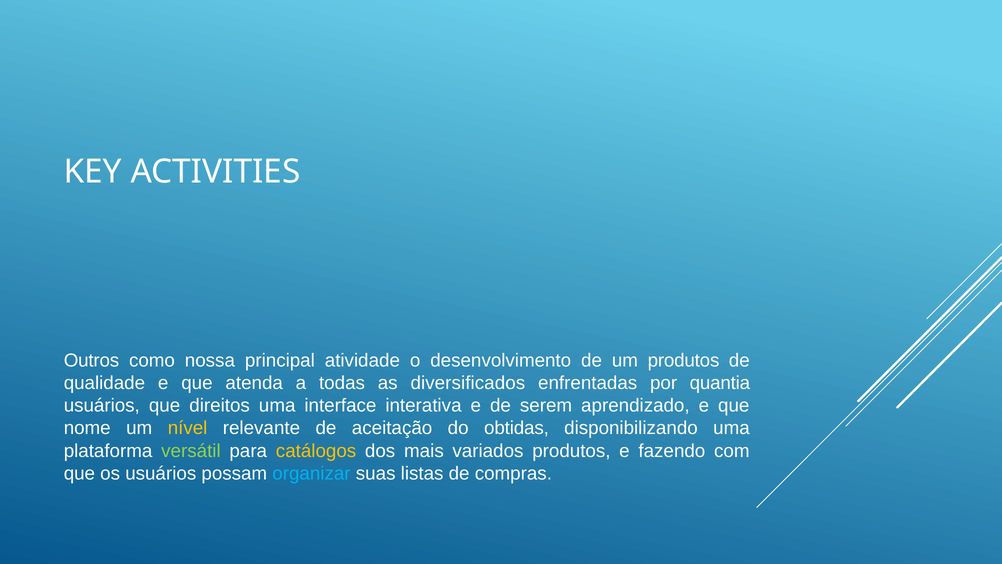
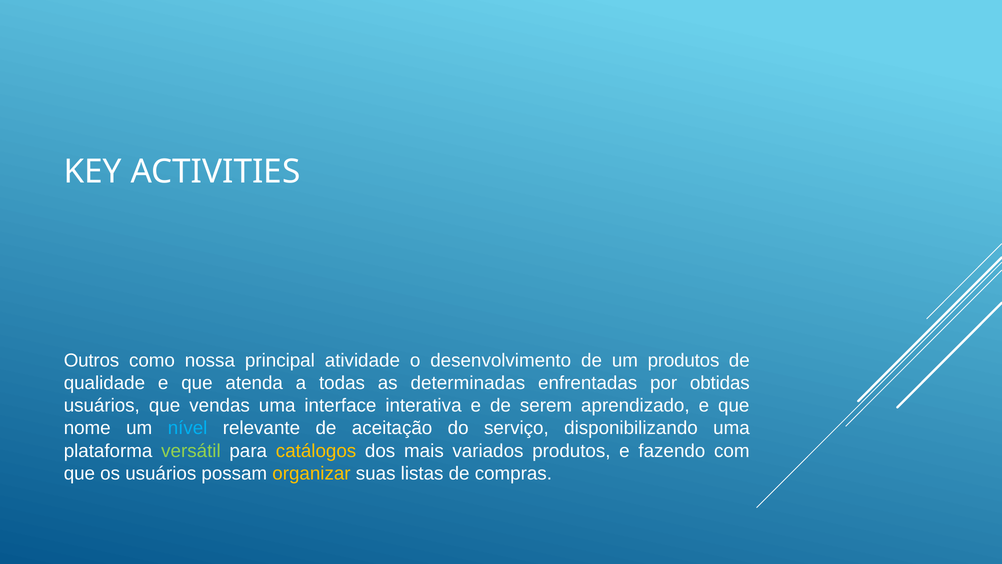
diversificados: diversificados -> determinadas (468, 383)
quantia: quantia -> obtidas (720, 383)
direitos: direitos -> vendas (220, 405)
nível colour: yellow -> light blue (188, 428)
obtidas: obtidas -> serviço (516, 428)
organizar colour: light blue -> yellow (311, 473)
